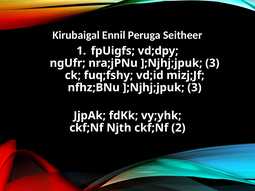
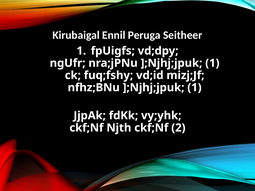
nra;jPNu ];Njhj;jpuk 3: 3 -> 1 (212, 63)
nfhz;BNu ];Njhj;jpuk 3: 3 -> 1 (194, 88)
